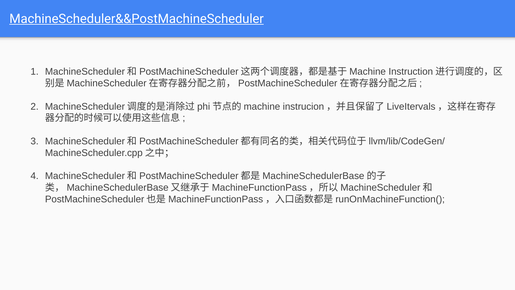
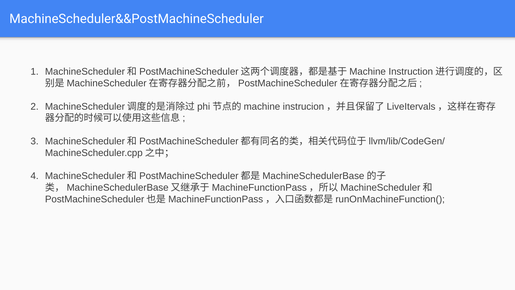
MachineScheduler&&PostMachineScheduler underline: present -> none (137, 19)
